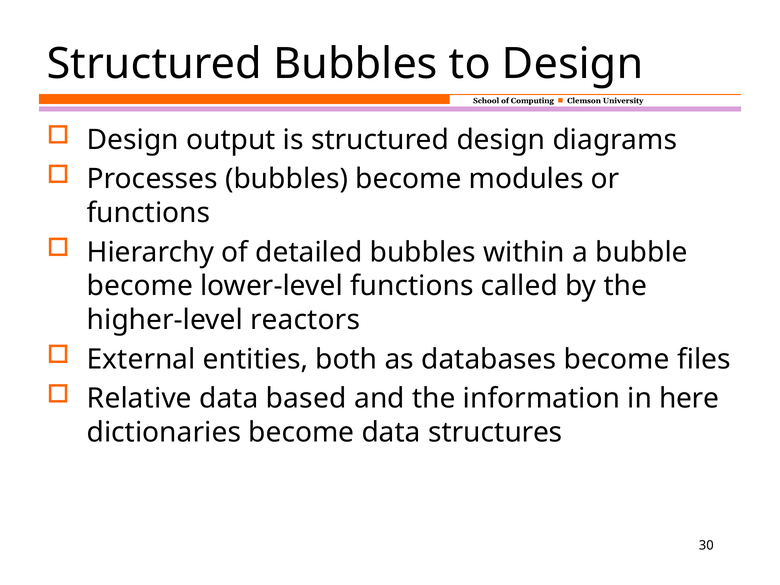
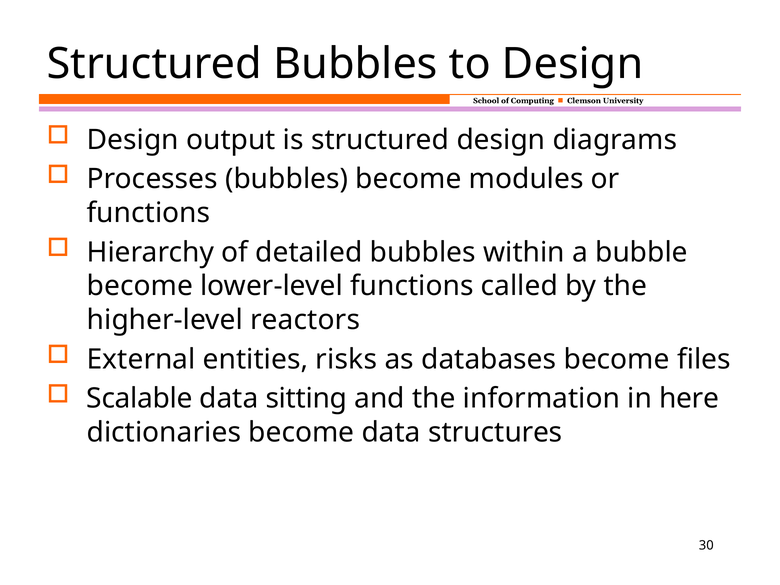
both: both -> risks (346, 359)
Relative: Relative -> Scalable (140, 399)
based: based -> sitting (306, 399)
